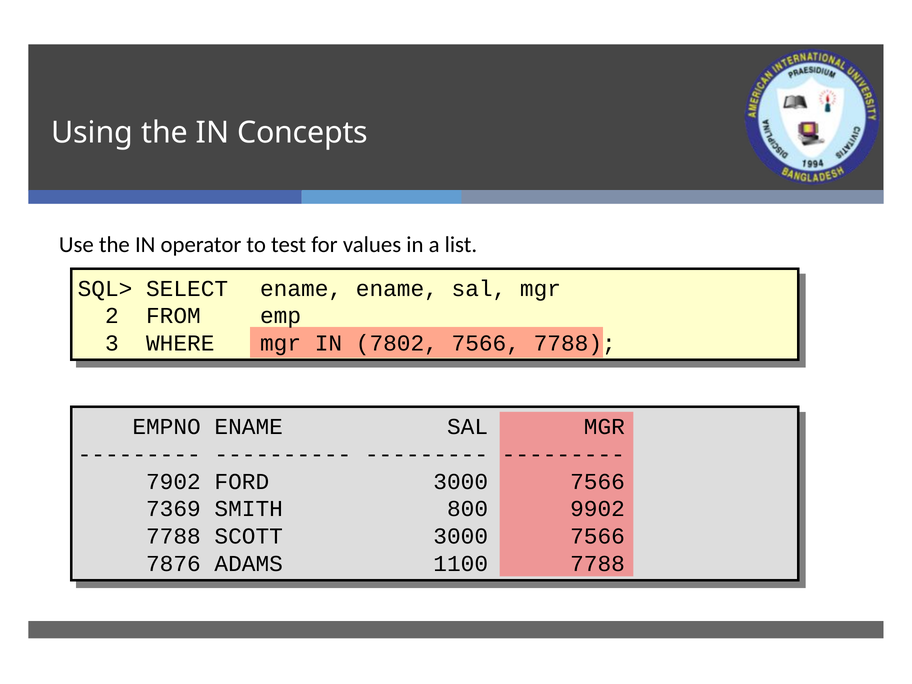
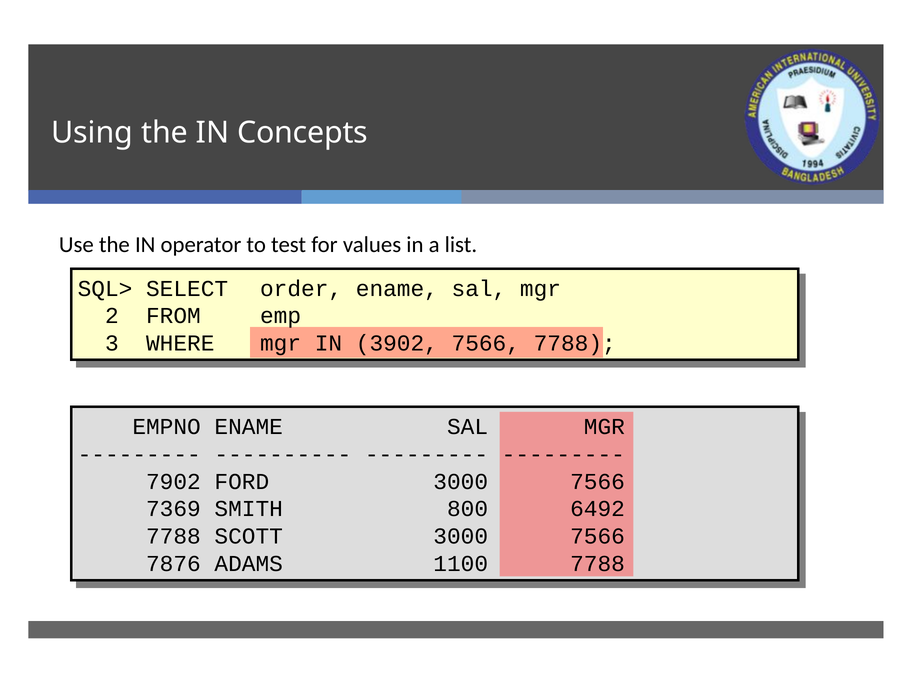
SELECT ename: ename -> order (301, 289)
7802: 7802 -> 3902 (397, 343)
9902: 9902 -> 6492 (598, 509)
